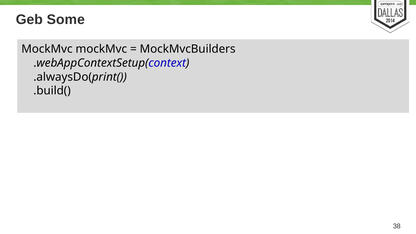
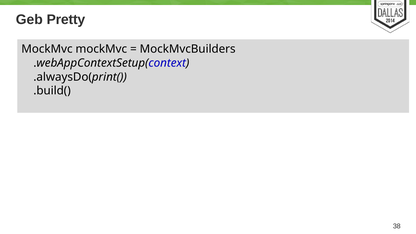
Some: Some -> Pretty (66, 20)
